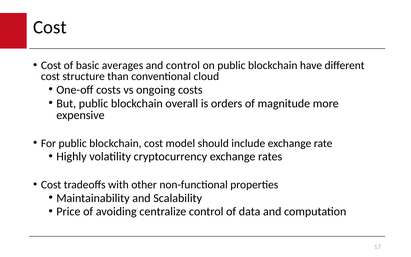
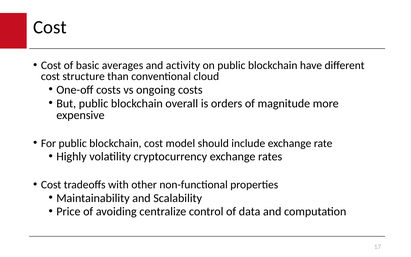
and control: control -> activity (183, 65)
